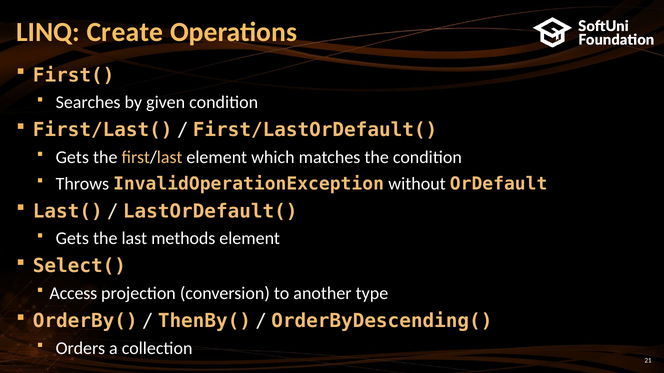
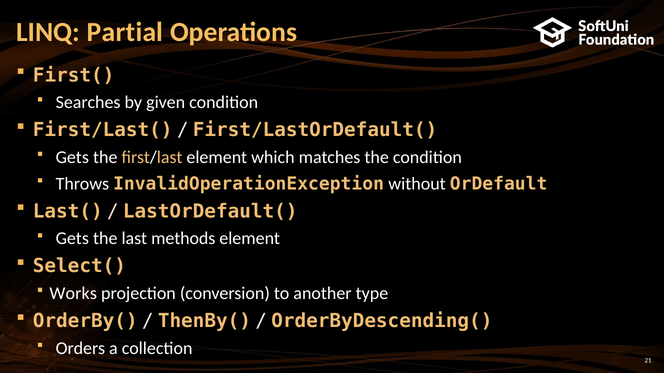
Create: Create -> Partial (125, 32)
Access: Access -> Works (73, 294)
